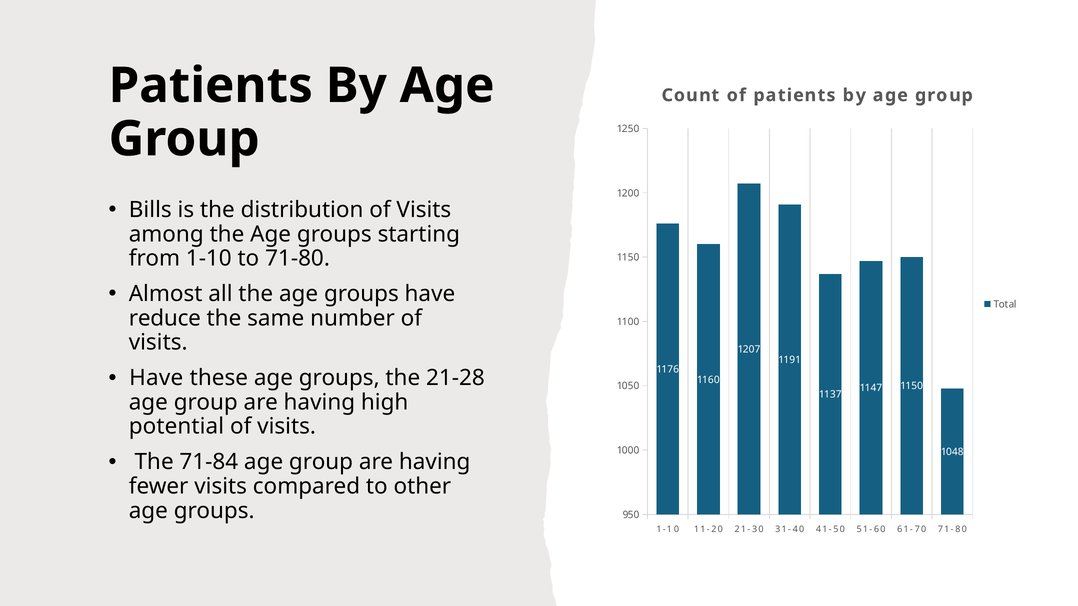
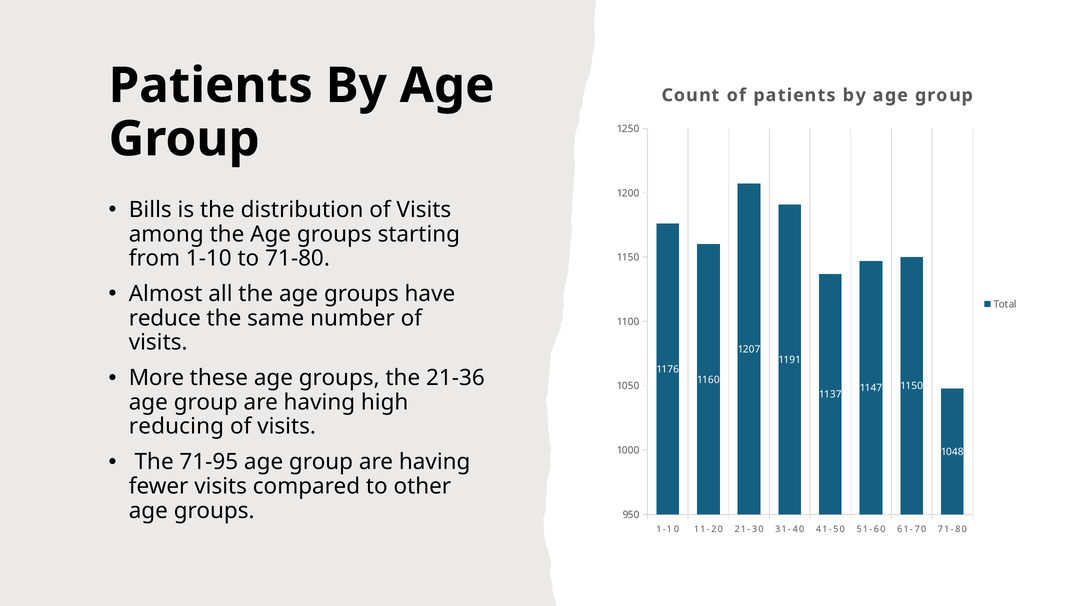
Have: Have -> More (156, 378)
21-28: 21-28 -> 21-36 (455, 378)
potential: potential -> reducing (176, 427)
71-84: 71-84 -> 71-95 (209, 462)
